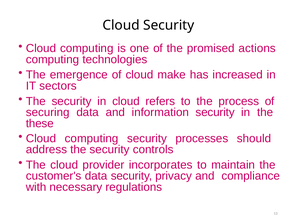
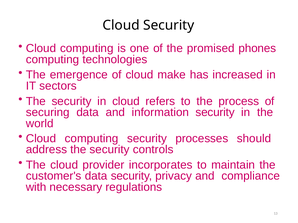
actions: actions -> phones (257, 48)
these: these -> world (40, 124)
